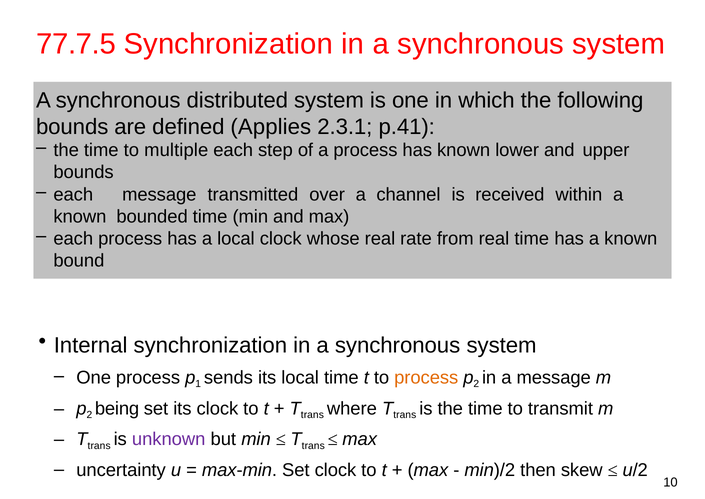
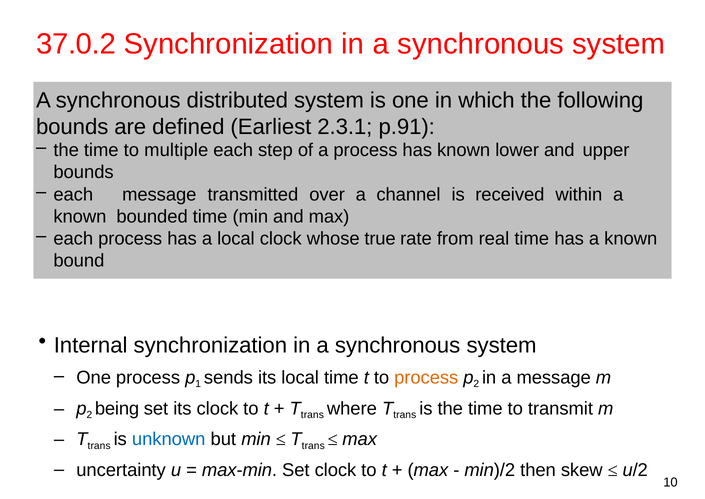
77.7.5: 77.7.5 -> 37.0.2 (76, 44)
Applies: Applies -> Earliest (271, 127)
p.41: p.41 -> p.91 (407, 127)
whose real: real -> true (380, 239)
unknown colour: purple -> blue (169, 439)
